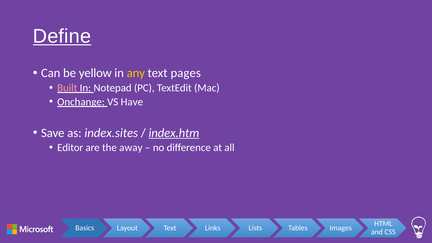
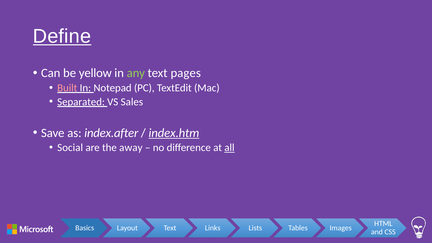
any colour: yellow -> light green (136, 73)
Onchange: Onchange -> Separated (81, 102)
Have: Have -> Sales (132, 102)
index.sites: index.sites -> index.after (111, 133)
Editor: Editor -> Social (70, 148)
all underline: none -> present (229, 148)
